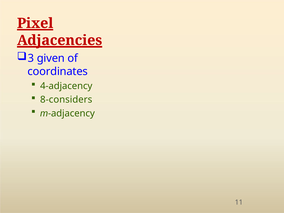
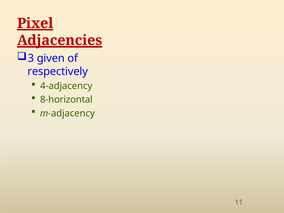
coordinates: coordinates -> respectively (58, 71)
8-considers: 8-considers -> 8-horizontal (66, 100)
